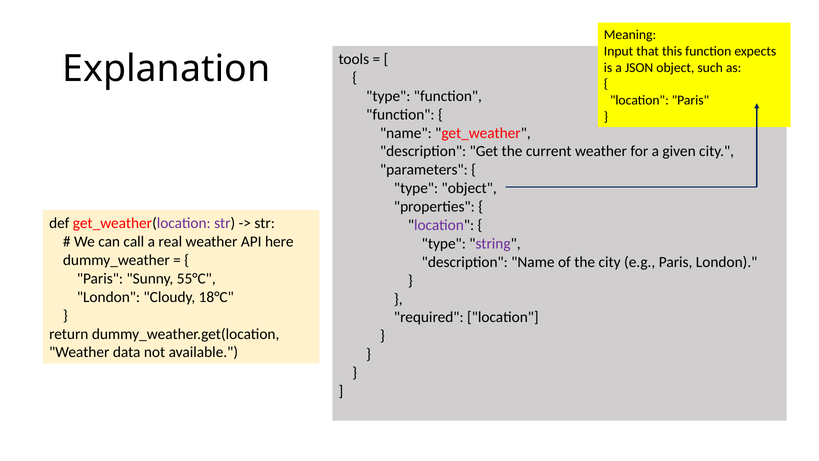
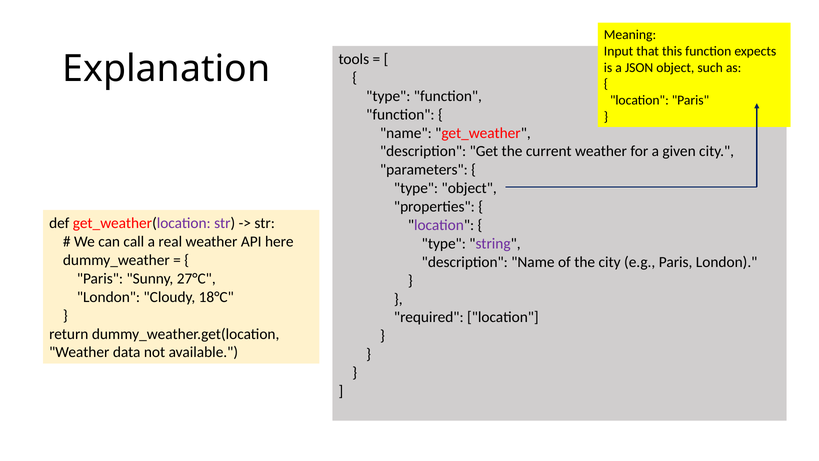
55°C: 55°C -> 27°C (196, 278)
